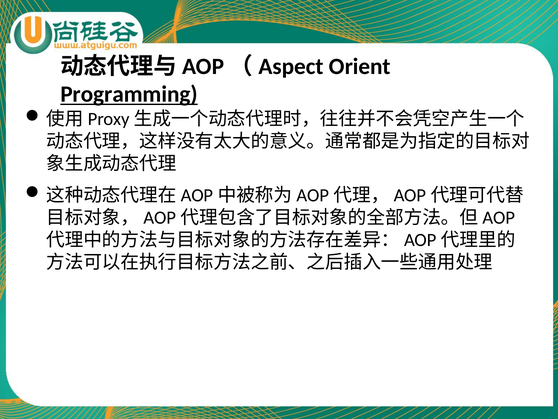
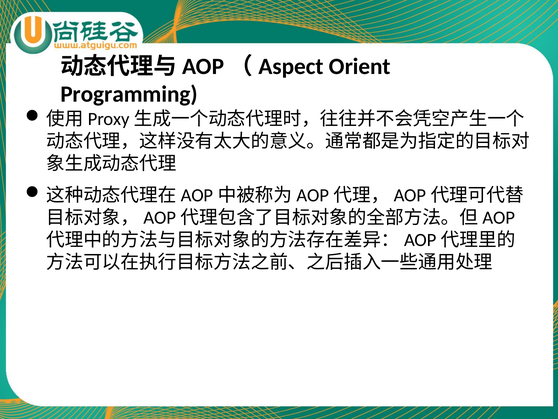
Programming underline: present -> none (129, 94)
